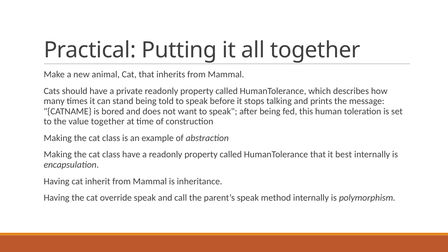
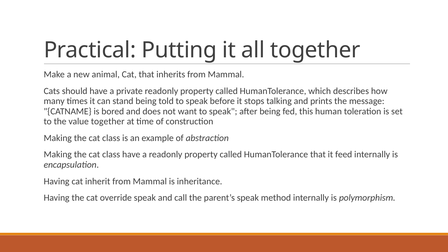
best: best -> feed (344, 155)
